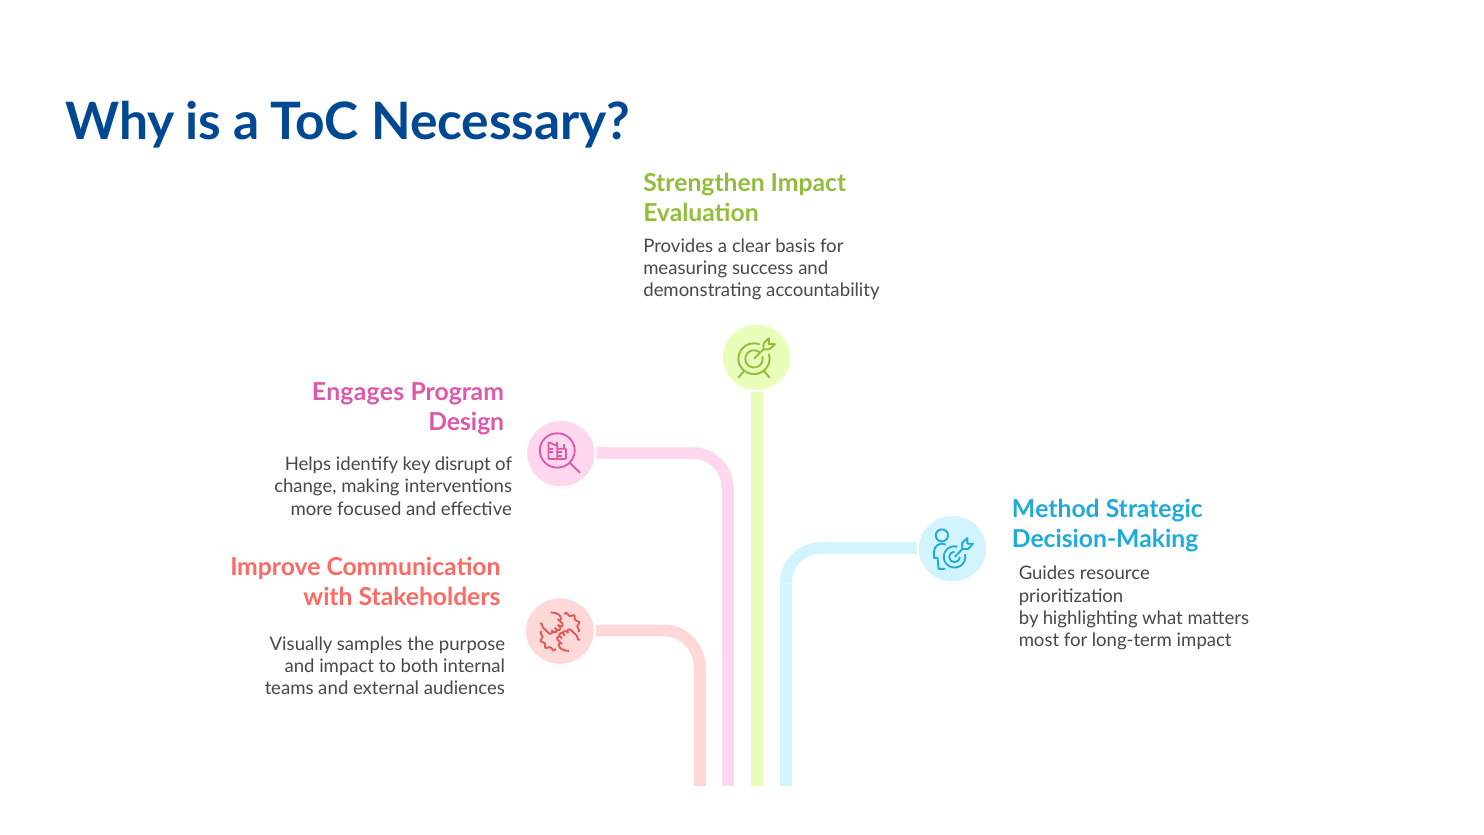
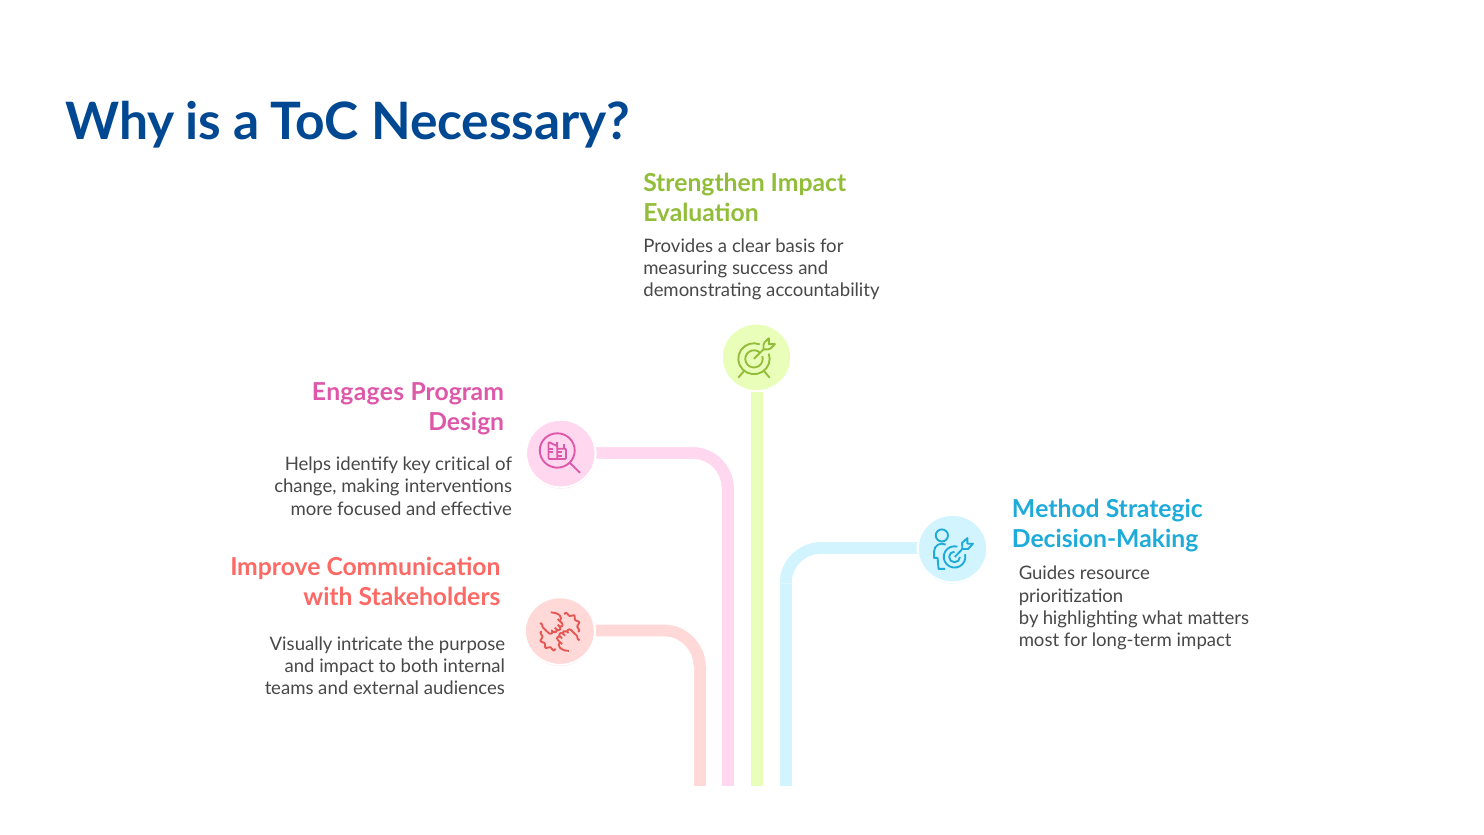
disrupt: disrupt -> critical (463, 464)
samples: samples -> intricate (370, 644)
